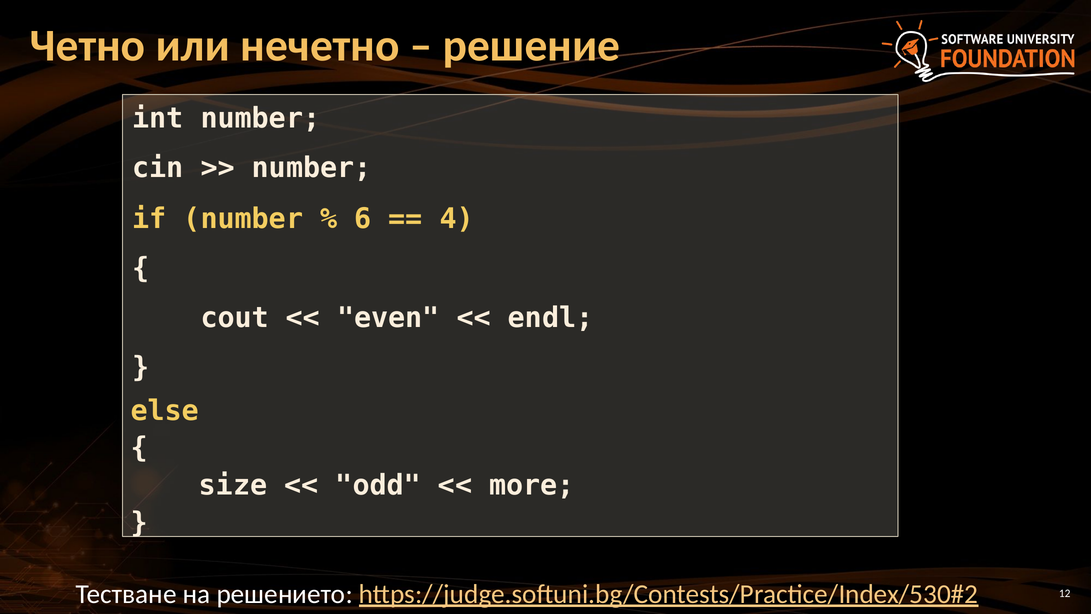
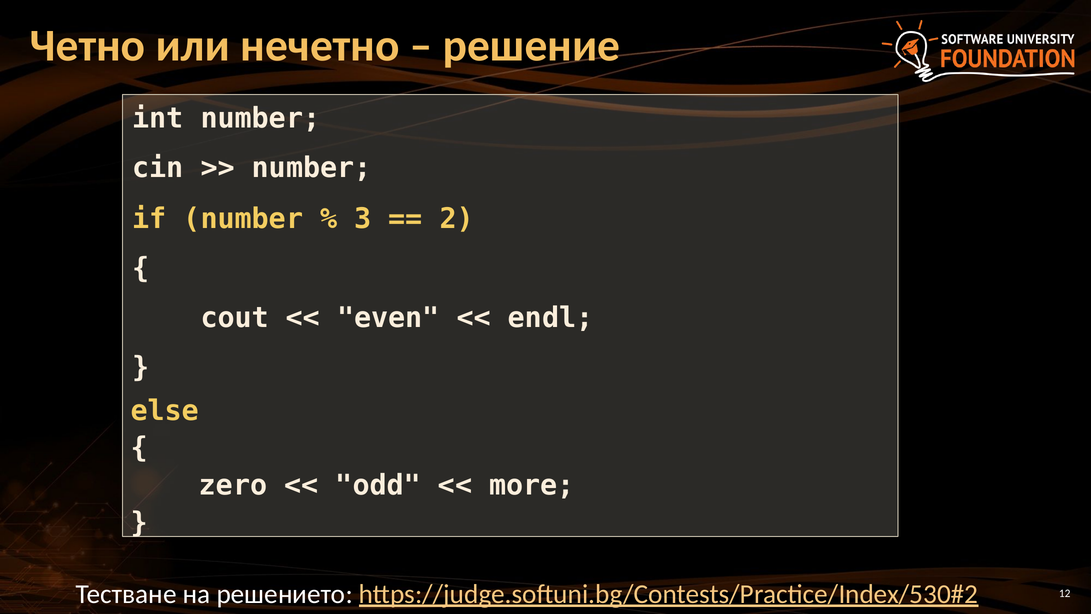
6: 6 -> 3 (363, 219)
4: 4 -> 2 (457, 219)
size: size -> zero (233, 485)
